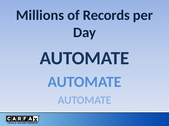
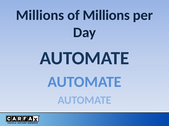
of Records: Records -> Millions (106, 15)
